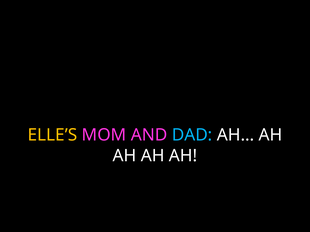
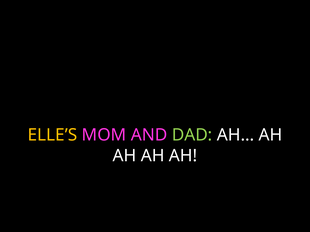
DAD colour: light blue -> light green (192, 135)
